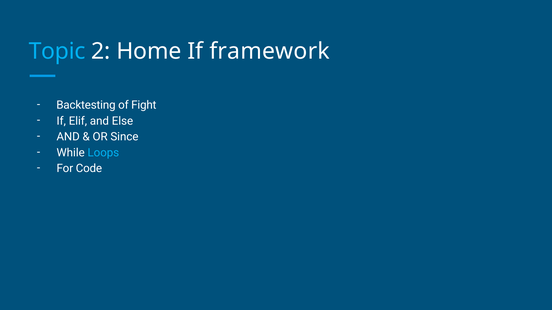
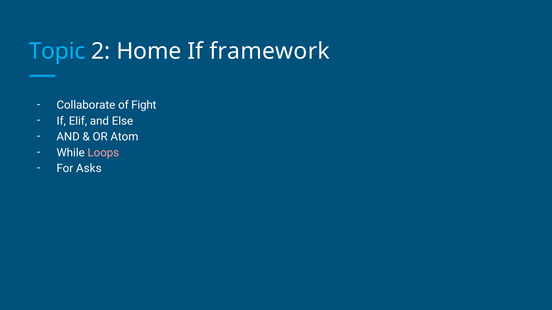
Backtesting: Backtesting -> Collaborate (86, 105)
Since: Since -> Atom (124, 137)
Loops colour: light blue -> pink (103, 153)
Code: Code -> Asks (89, 169)
